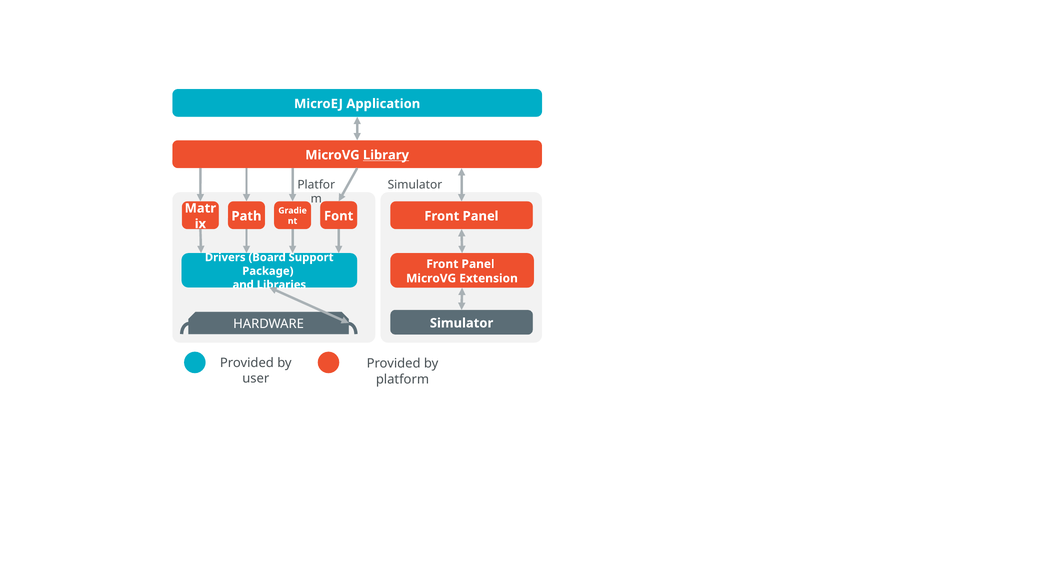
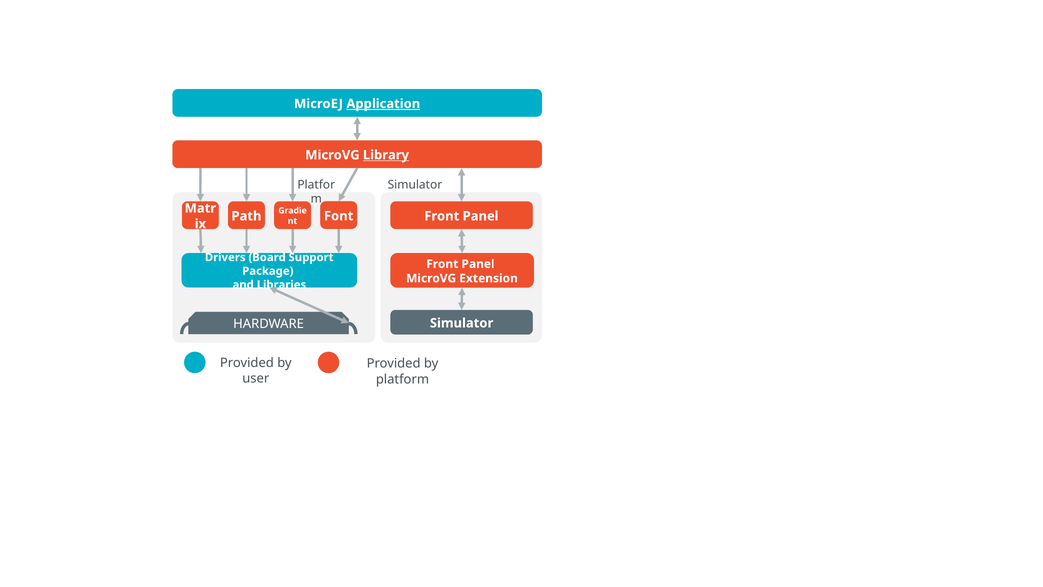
Application underline: none -> present (383, 104)
